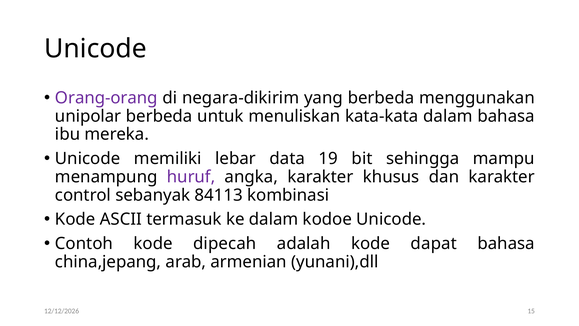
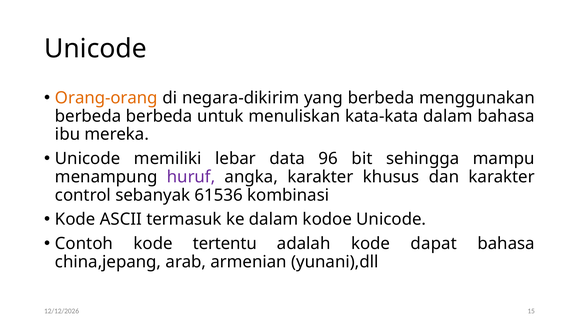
Orang-orang colour: purple -> orange (106, 98)
unipolar: unipolar -> berbeda (88, 116)
19: 19 -> 96 (328, 159)
84113: 84113 -> 61536 (219, 195)
dipecah: dipecah -> tertentu (225, 243)
